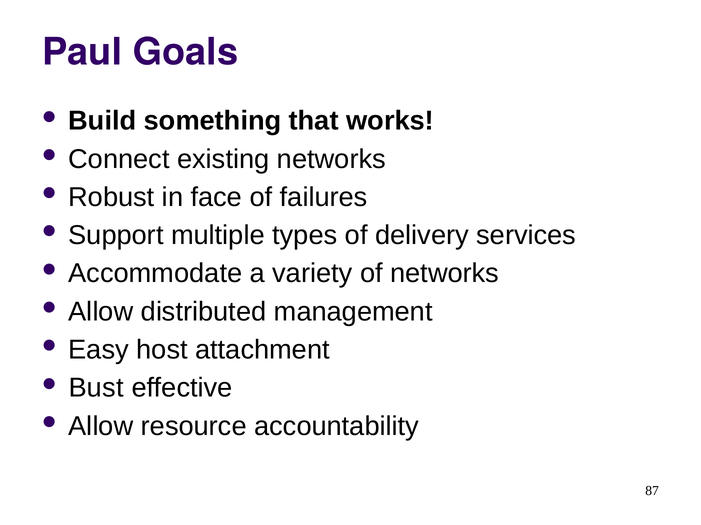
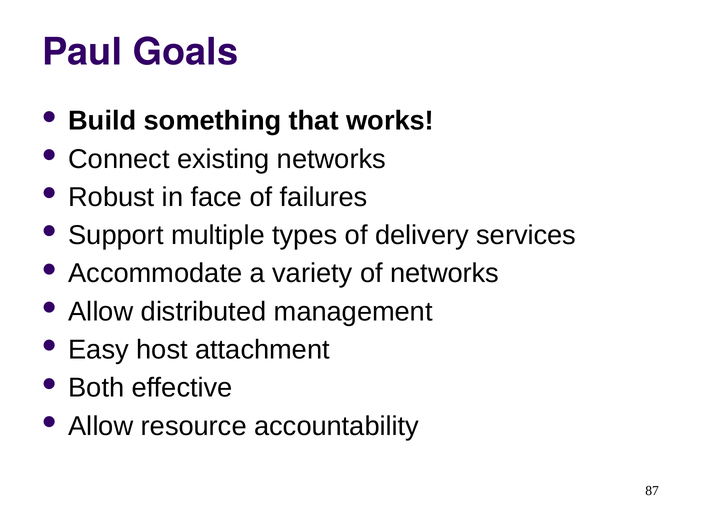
Bust: Bust -> Both (96, 388)
